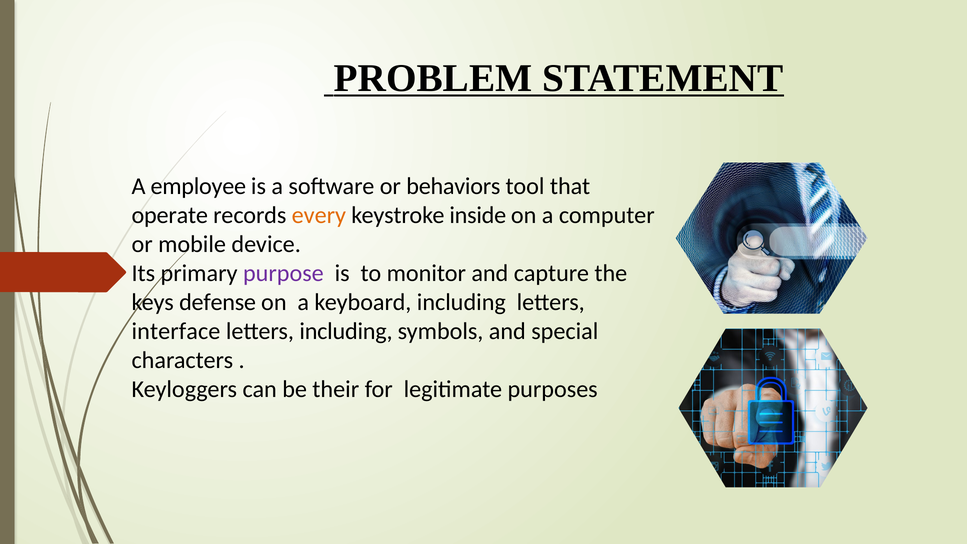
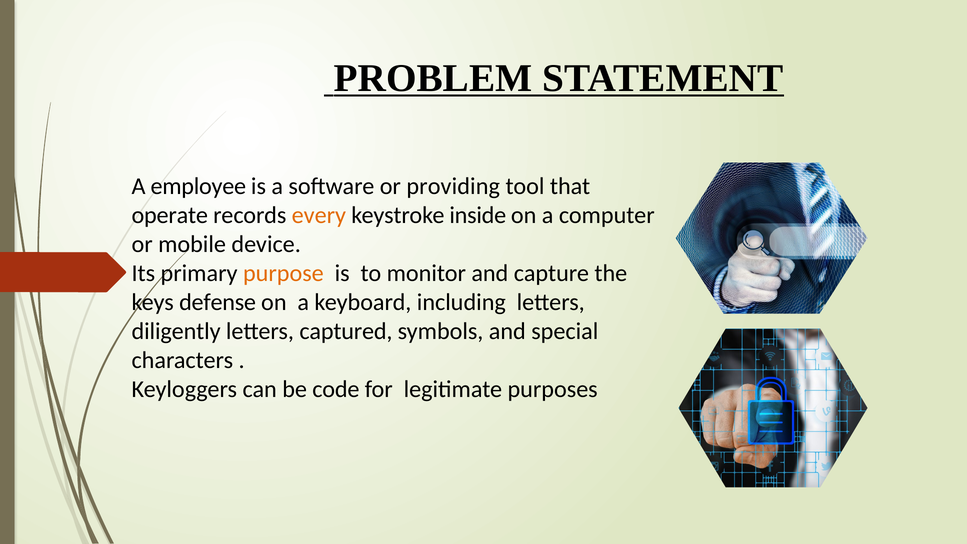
behaviors: behaviors -> providing (453, 186)
purpose colour: purple -> orange (283, 273)
interface: interface -> diligently (176, 331)
letters including: including -> captured (346, 331)
their: their -> code (336, 389)
